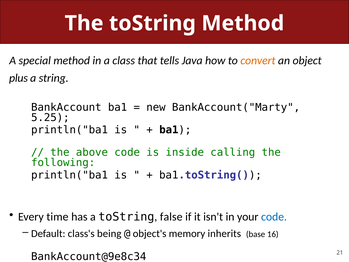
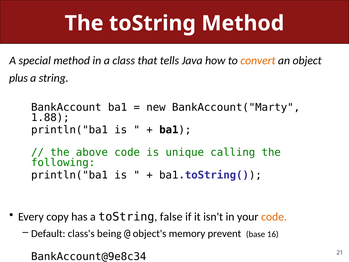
5.25: 5.25 -> 1.88 (50, 117)
inside: inside -> unique (185, 152)
time: time -> copy (58, 217)
code colour: blue -> orange (274, 217)
inherits: inherits -> prevent (224, 233)
